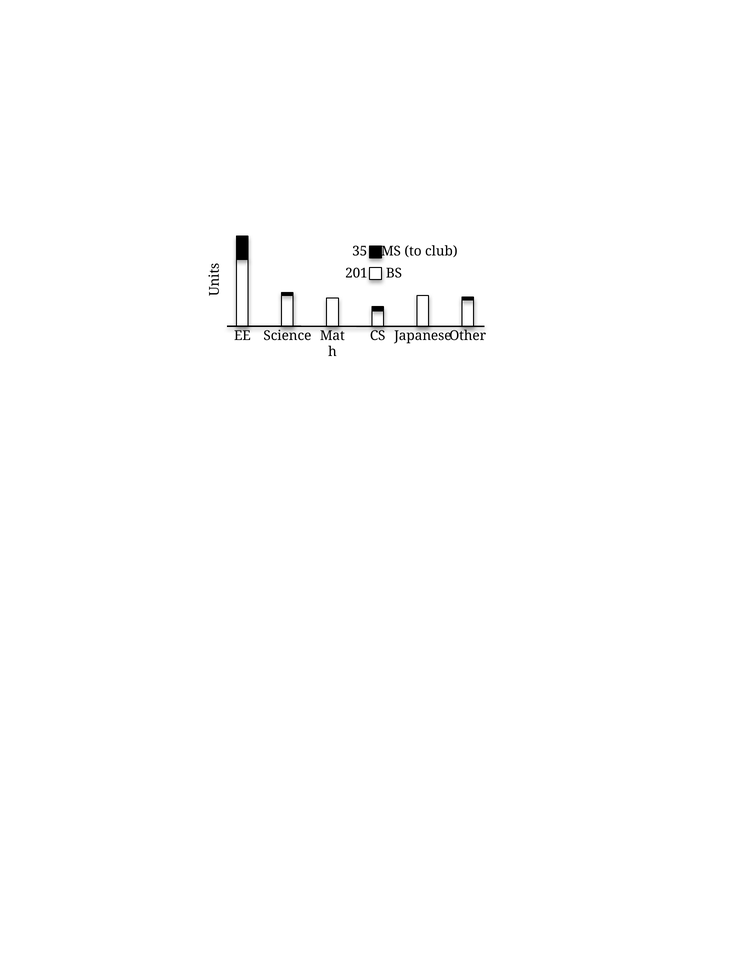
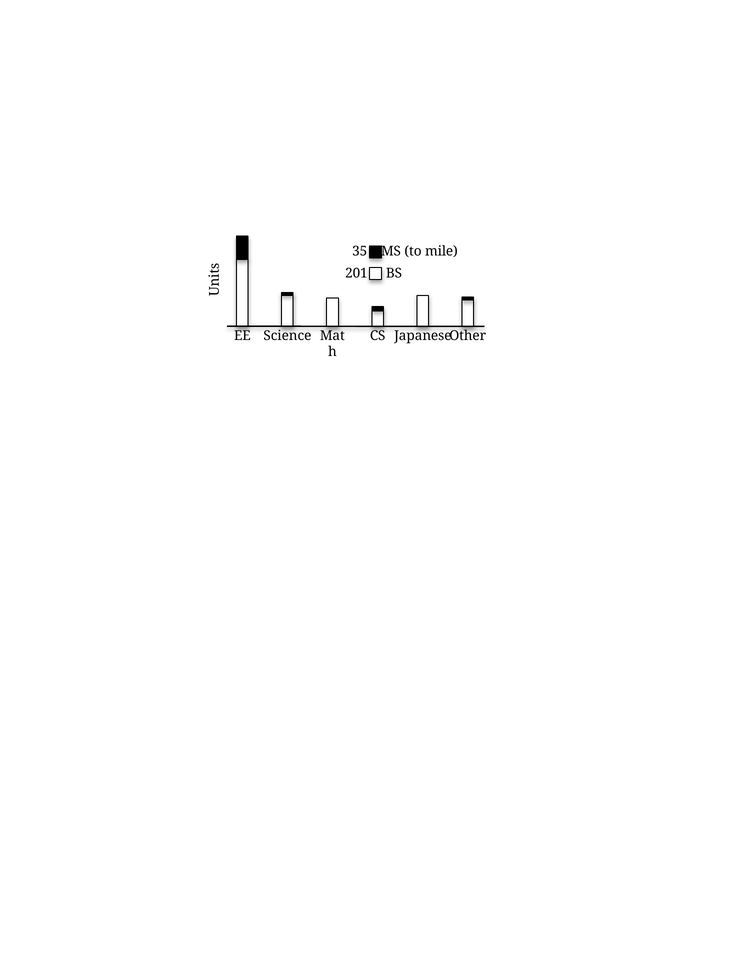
club: club -> mile (441, 251)
